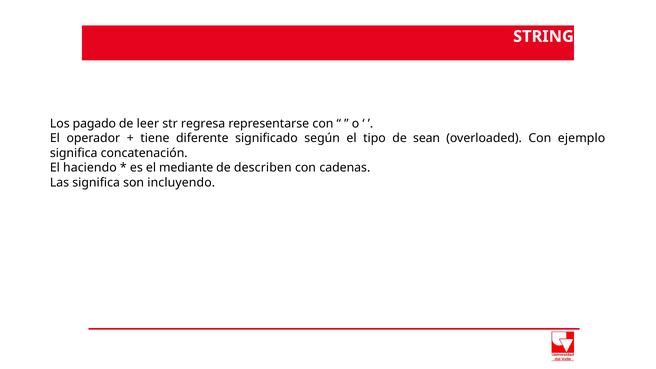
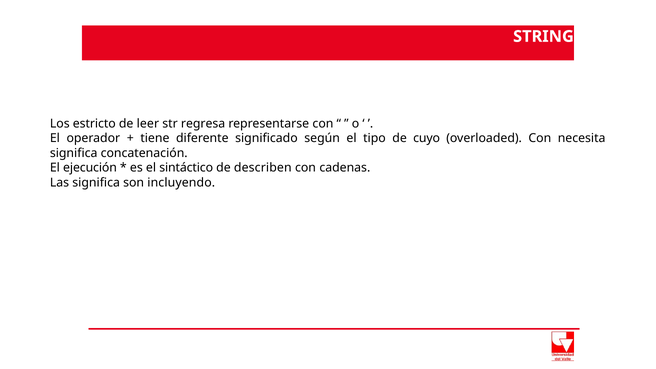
pagado: pagado -> estricto (94, 124)
sean: sean -> cuyo (427, 138)
ejemplo: ejemplo -> necesita (582, 138)
haciendo: haciendo -> ejecución (90, 168)
mediante: mediante -> sintáctico (186, 168)
